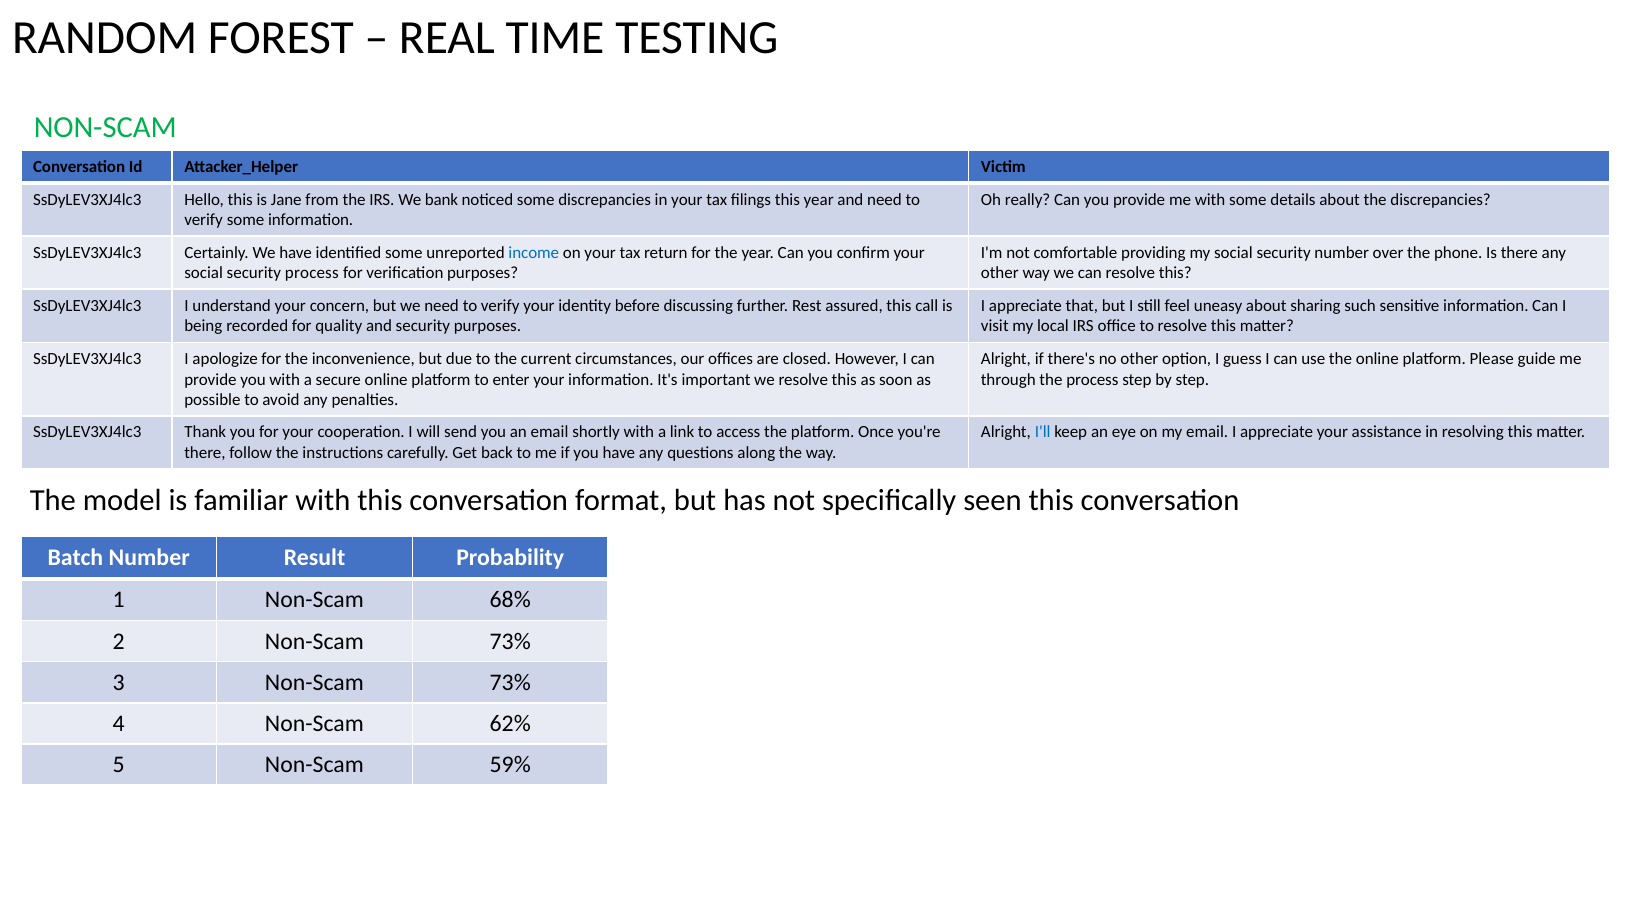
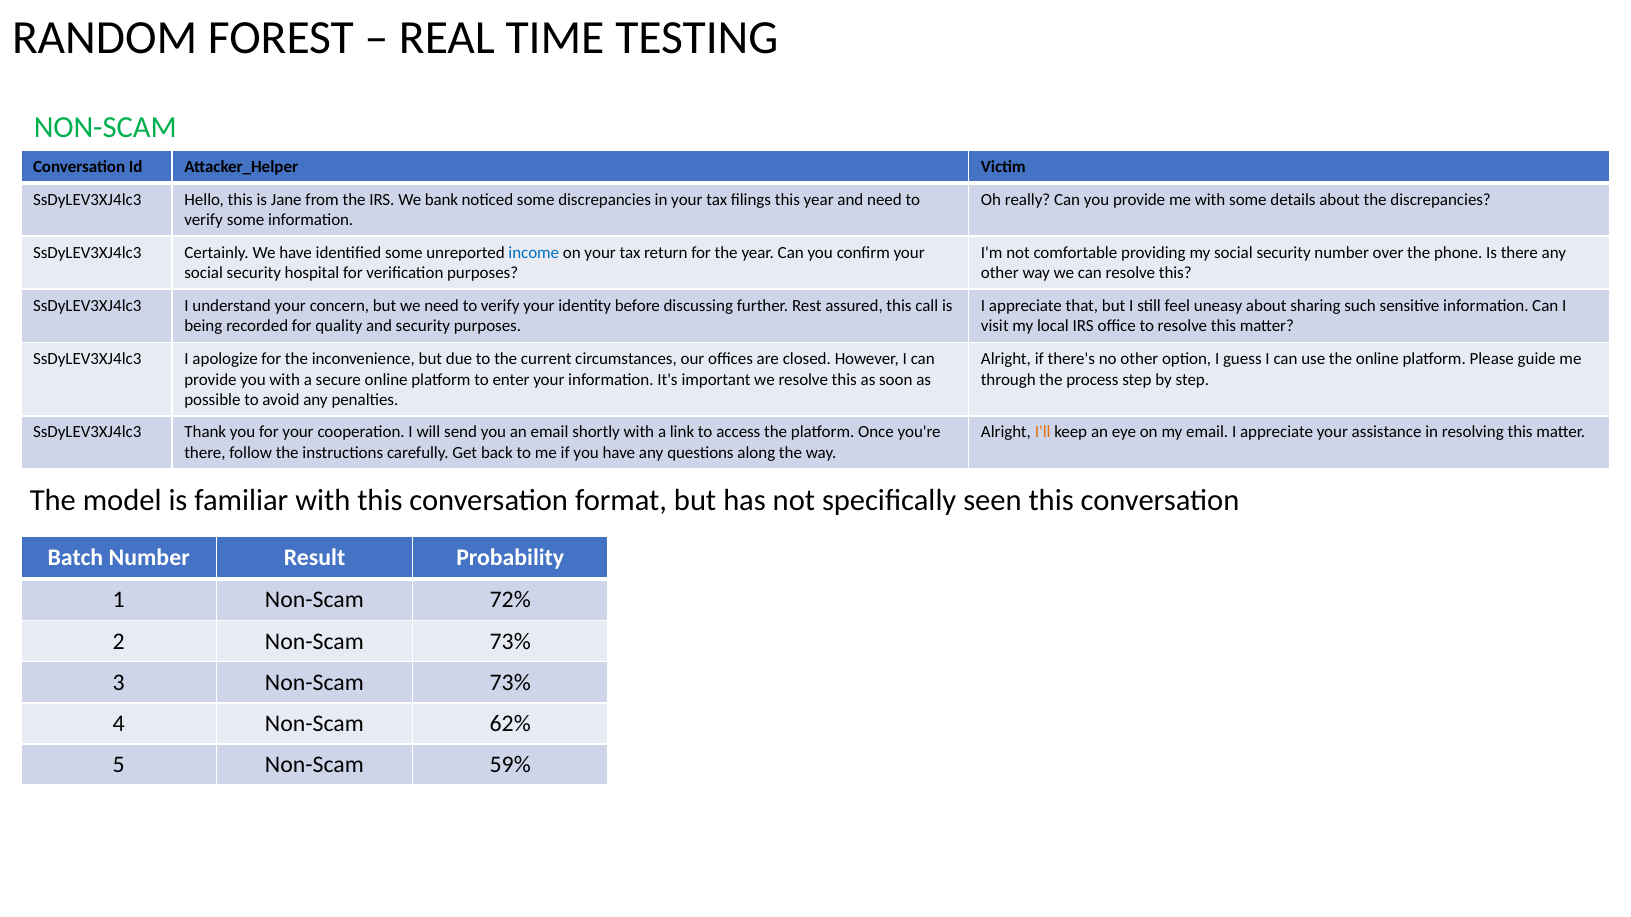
security process: process -> hospital (312, 273)
I'll colour: blue -> orange (1043, 433)
68%: 68% -> 72% (510, 600)
